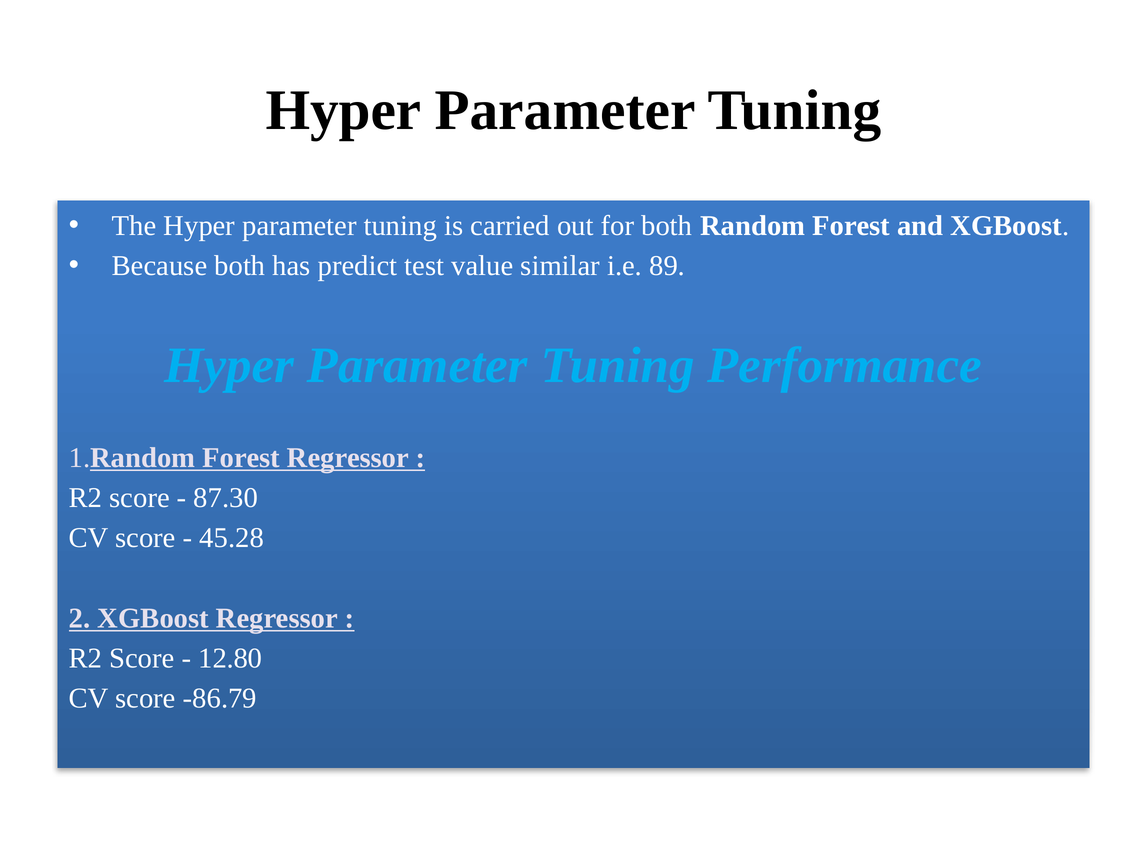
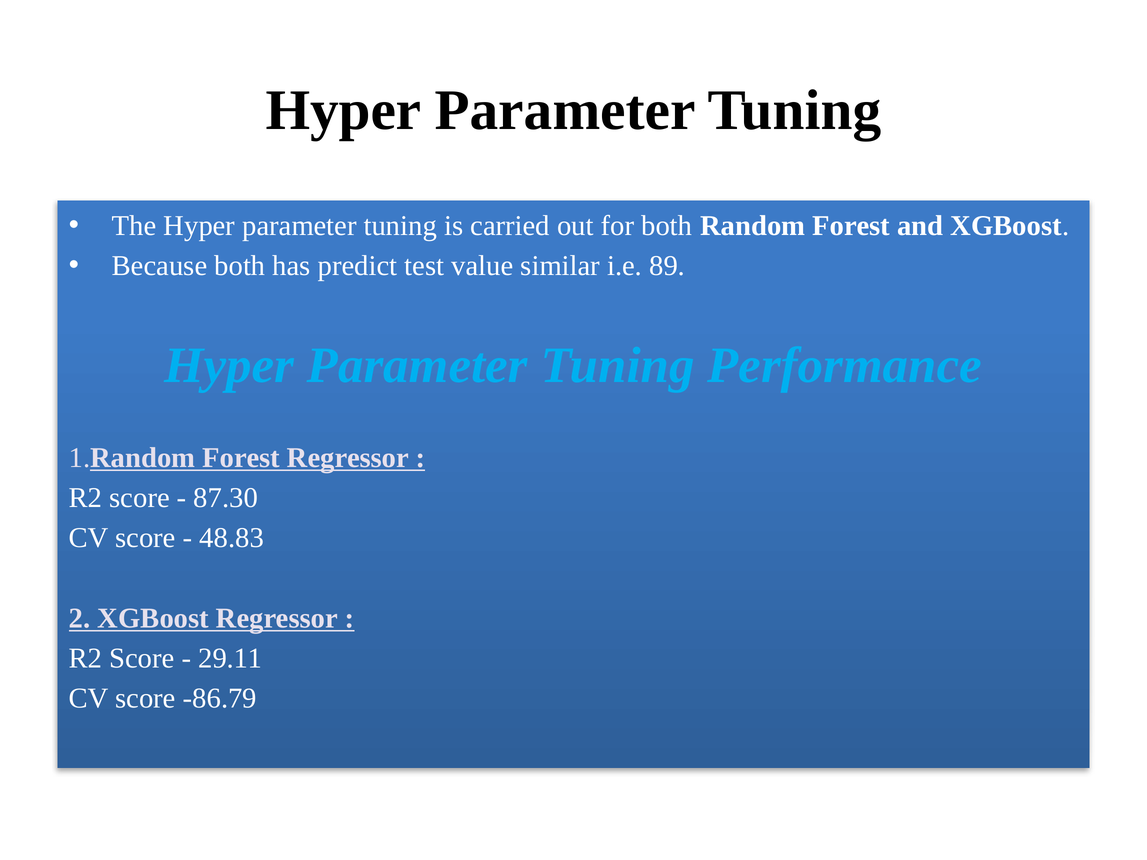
45.28: 45.28 -> 48.83 (232, 538)
12.80: 12.80 -> 29.11 (230, 658)
